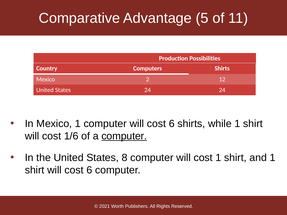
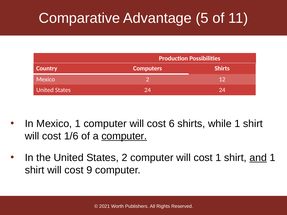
States 8: 8 -> 2 (125, 158)
and underline: none -> present (258, 158)
shirt will cost 6: 6 -> 9 (89, 170)
